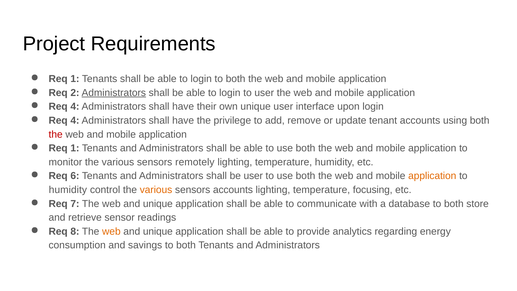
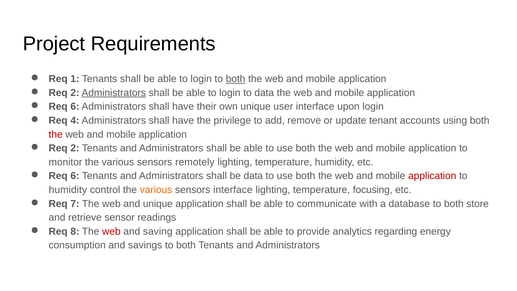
both underline: none -> present (236, 79)
to user: user -> data (264, 93)
4: 4 -> 6 (75, 107)
1: 1 -> 2 (75, 148)
be user: user -> data (253, 176)
application colour: orange -> red (432, 176)
sensors accounts: accounts -> interface (233, 190)
web colour: orange -> red (111, 231)
unique: unique -> saving (158, 231)
